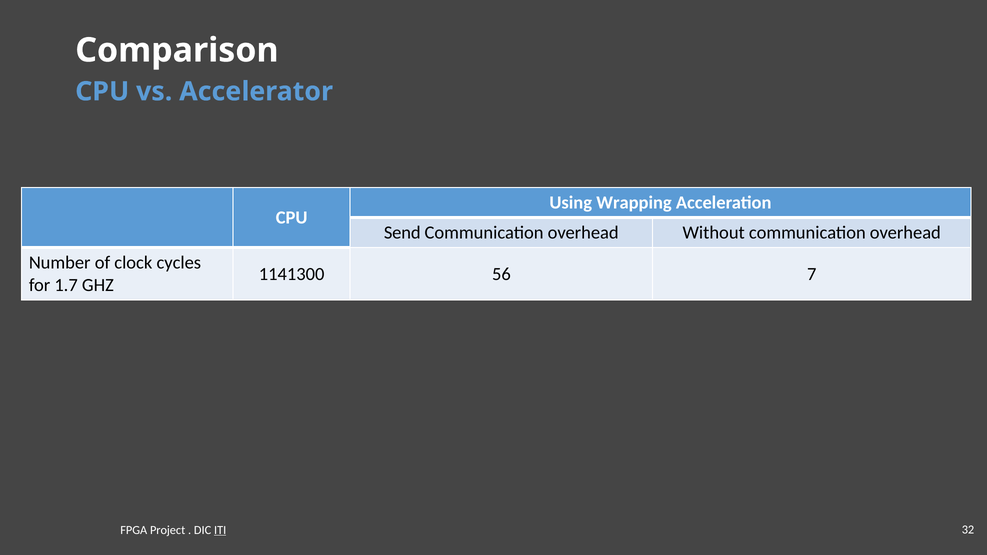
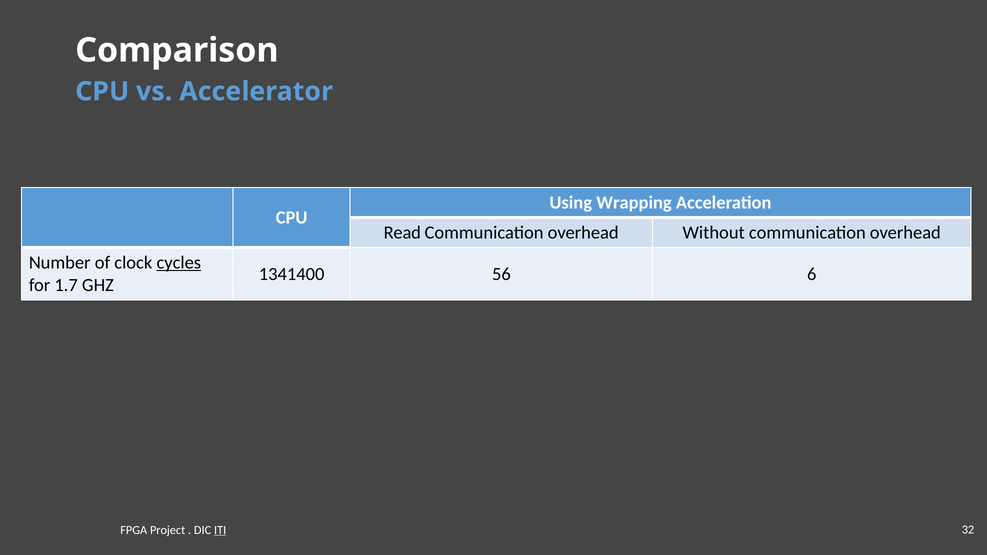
Send: Send -> Read (402, 233)
cycles underline: none -> present (179, 263)
1141300: 1141300 -> 1341400 (292, 274)
7: 7 -> 6 (812, 274)
